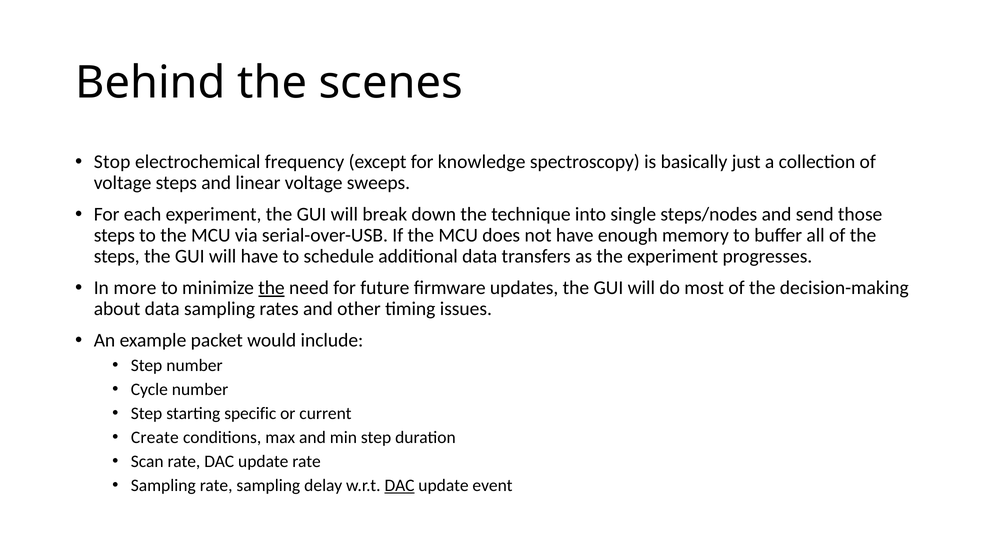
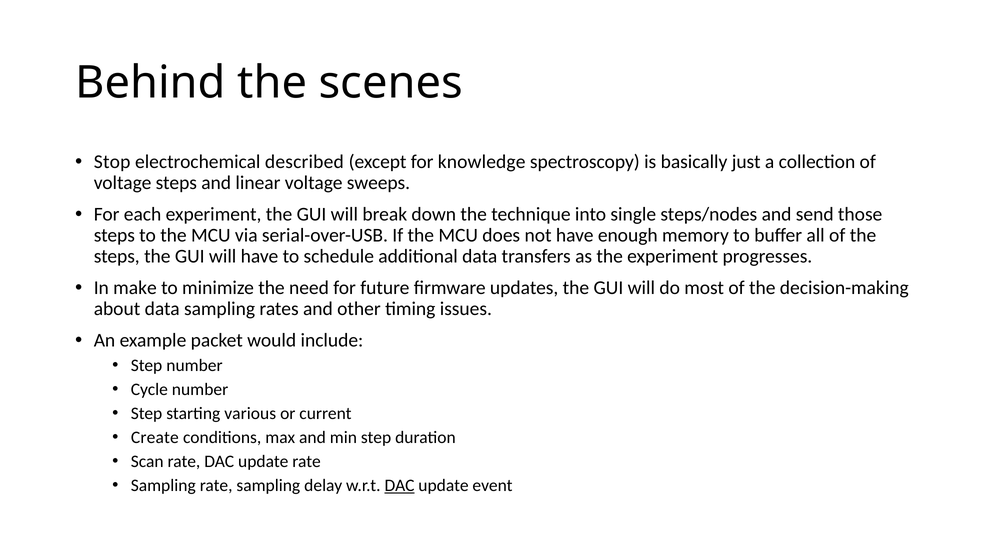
frequency: frequency -> described (304, 162)
more: more -> make (135, 288)
the underline: present -> none (271, 288)
specific: specific -> various (250, 414)
